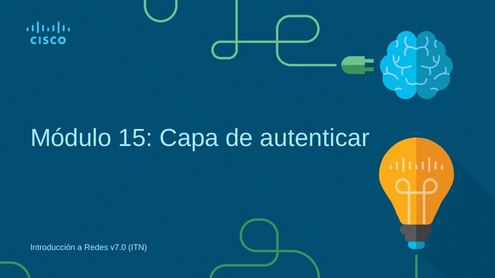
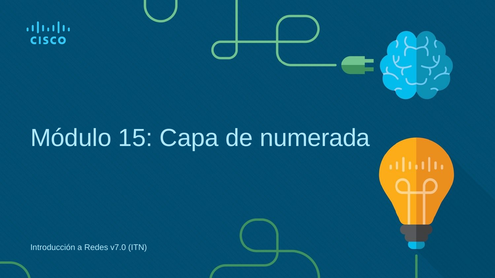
autenticar: autenticar -> numerada (315, 138)
